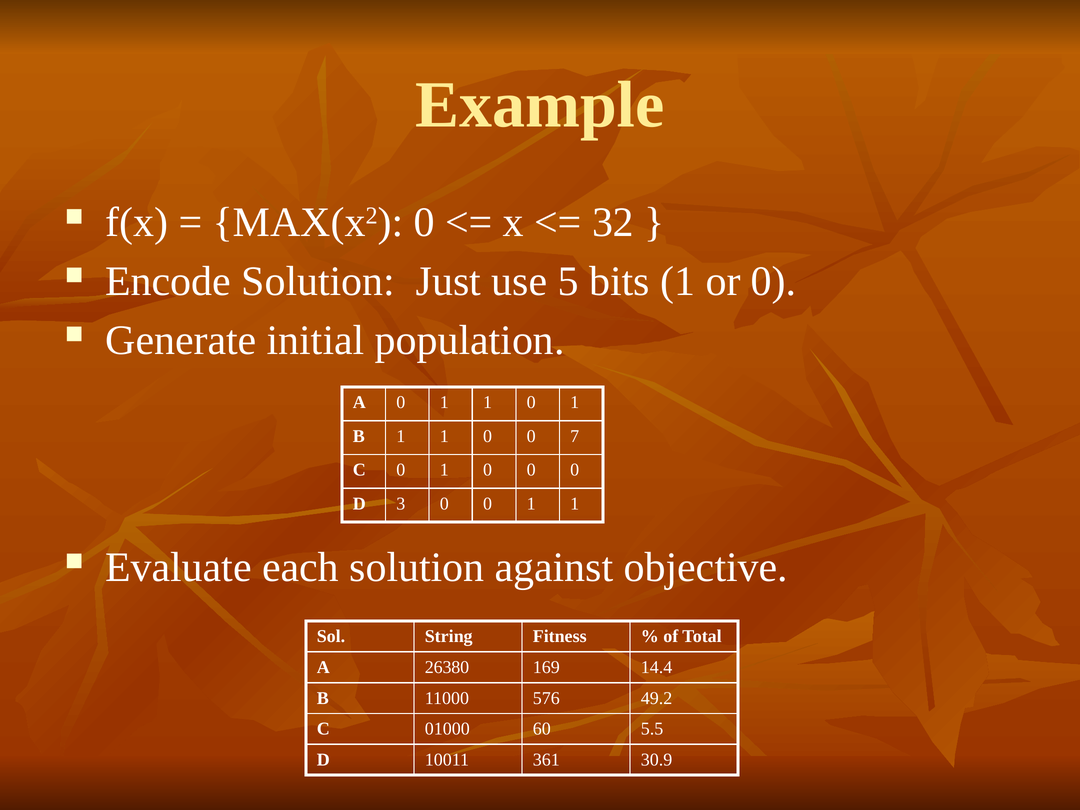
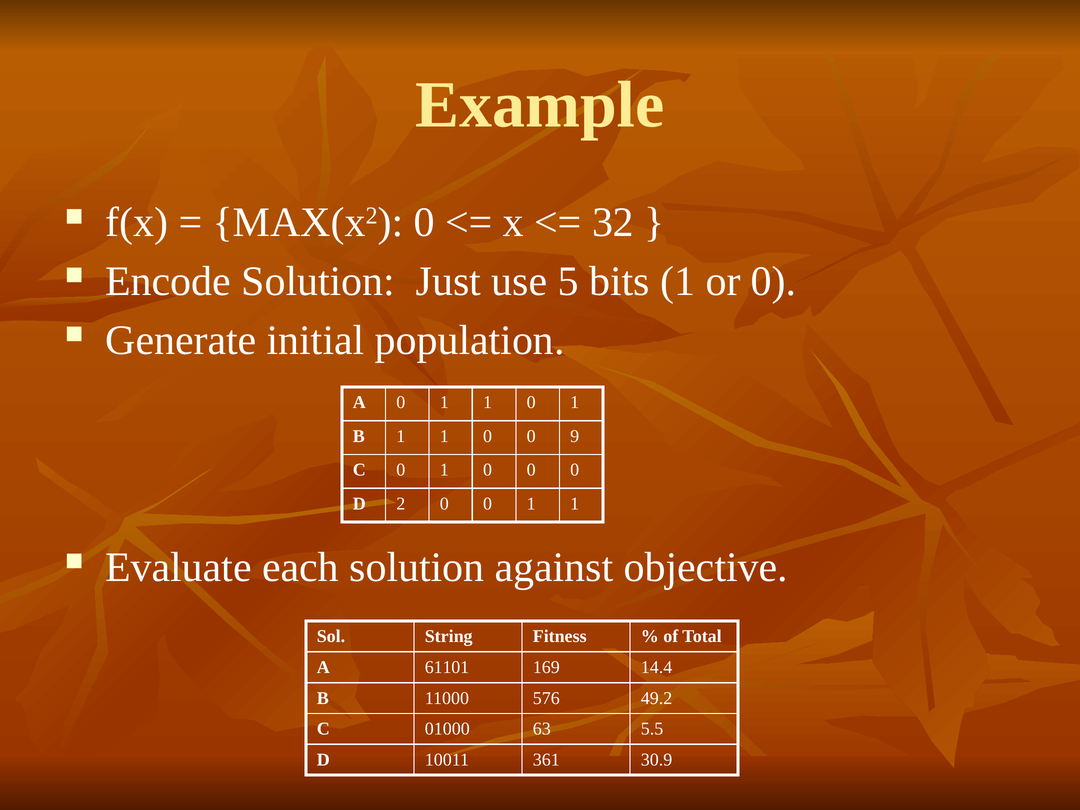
7: 7 -> 9 (575, 436)
3: 3 -> 2 (401, 504)
26380: 26380 -> 61101 (447, 667)
60: 60 -> 63 (542, 729)
